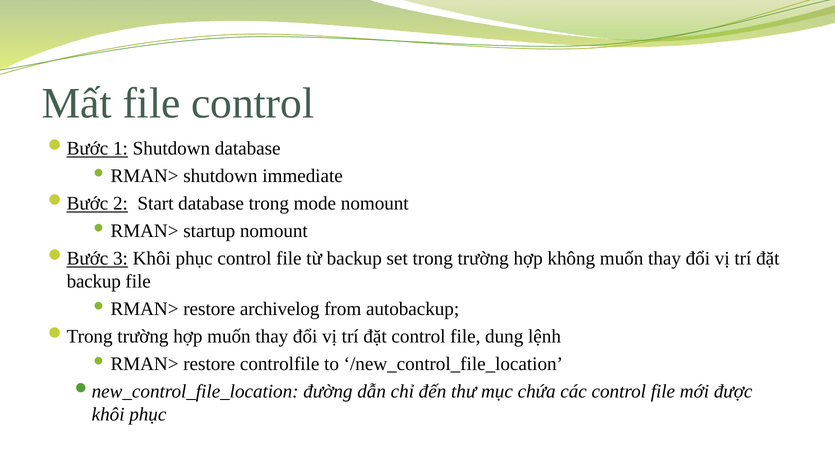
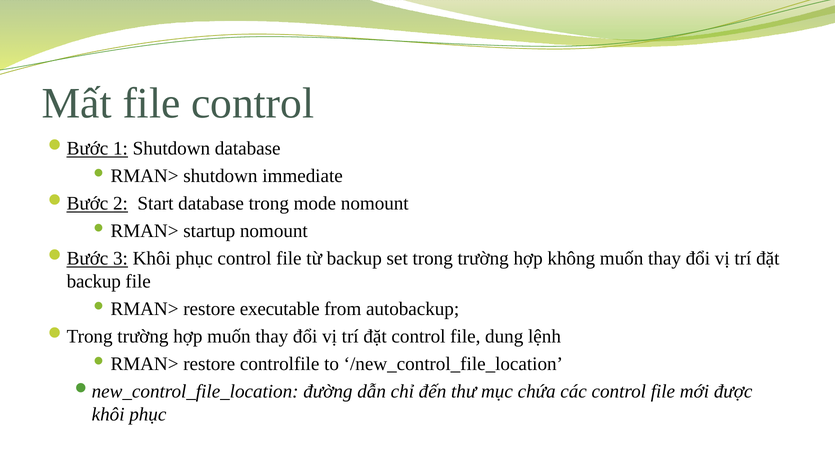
archivelog: archivelog -> executable (280, 309)
